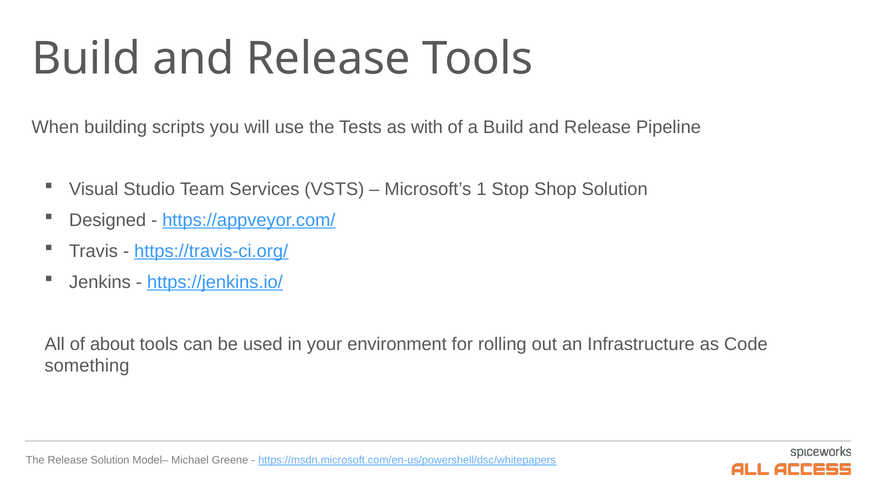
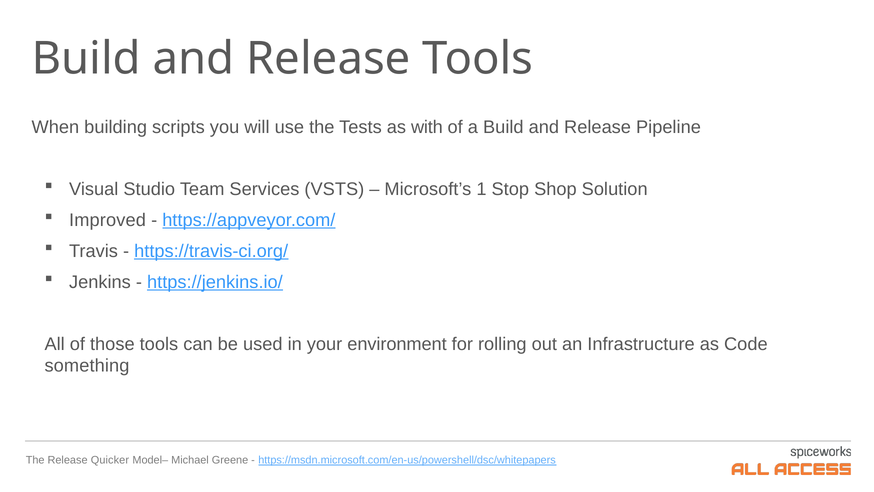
Designed: Designed -> Improved (108, 220)
about: about -> those (112, 344)
Release Solution: Solution -> Quicker (110, 460)
